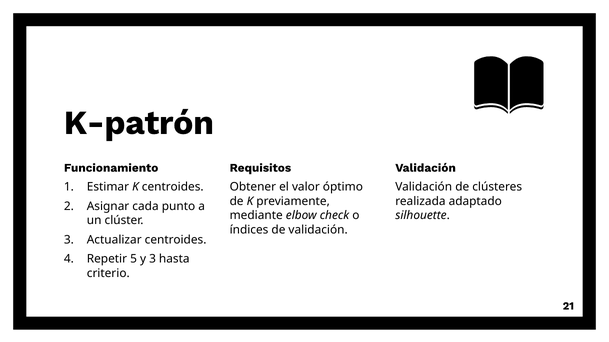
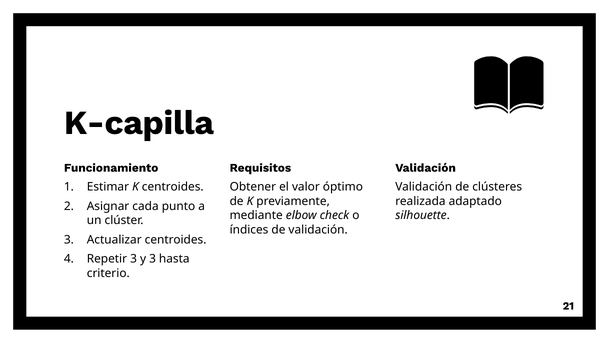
K-patrón: K-patrón -> K-capilla (139, 123)
Repetir 5: 5 -> 3 (134, 259)
